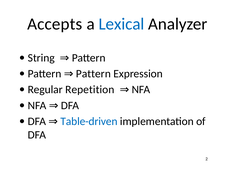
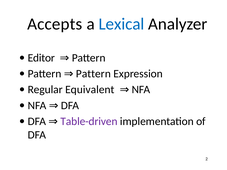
String: String -> Editor (41, 58)
Repetition: Repetition -> Equivalent (90, 90)
Table-driven colour: blue -> purple (89, 121)
